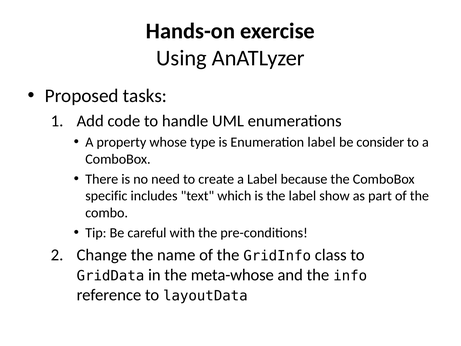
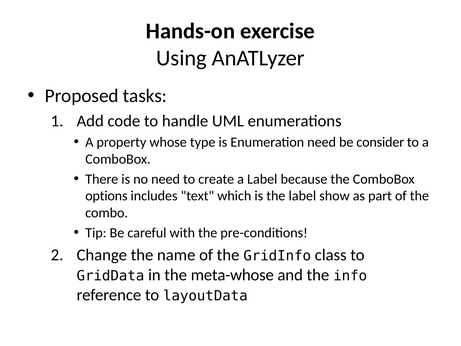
Enumeration label: label -> need (322, 142)
specific: specific -> options (106, 196)
